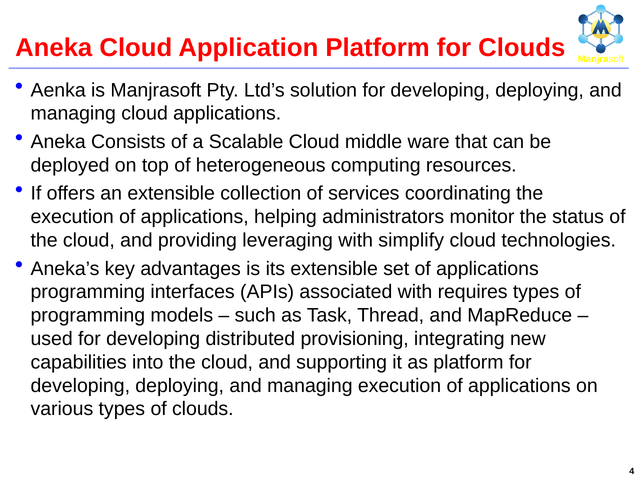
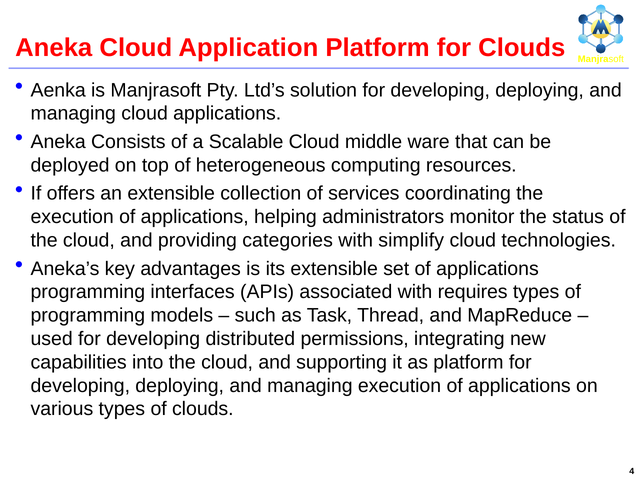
leveraging: leveraging -> categories (288, 240)
provisioning: provisioning -> permissions (355, 338)
